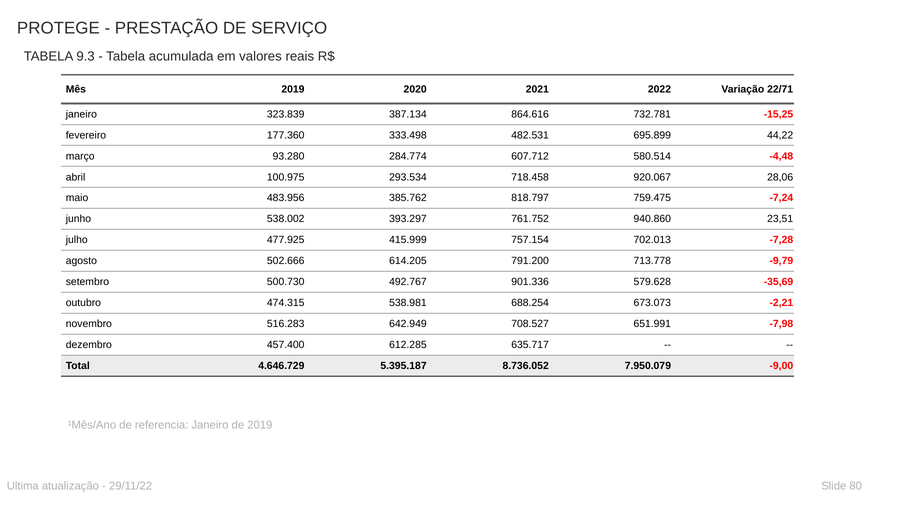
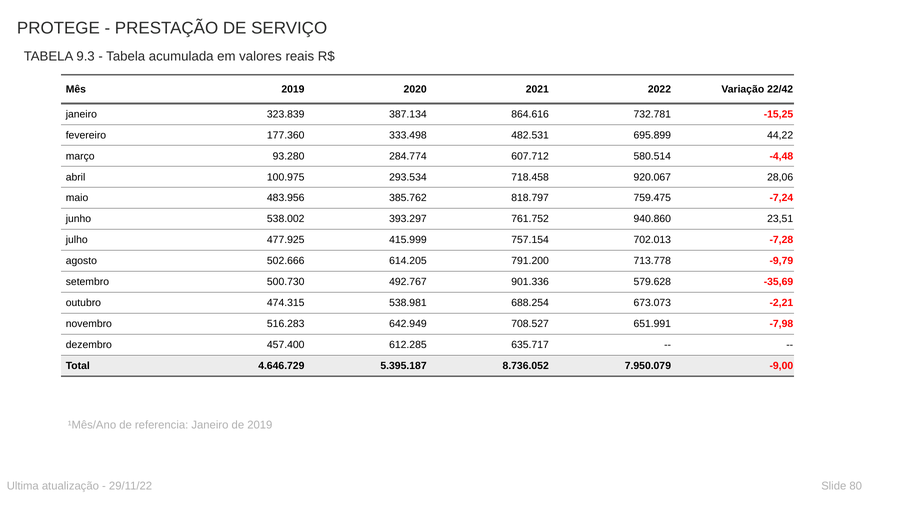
22/71: 22/71 -> 22/42 (780, 89)
